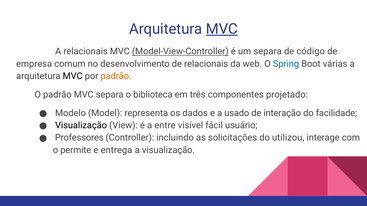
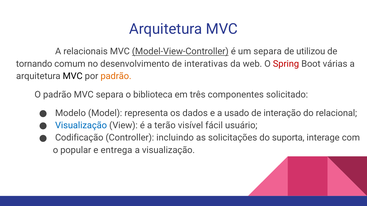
MVC underline: present -> none (222, 29)
código: código -> utilizou (311, 52)
empresa: empresa -> tornando (34, 64)
de relacionais: relacionais -> interativas (206, 64)
Spring colour: blue -> red (286, 64)
projetado: projetado -> solicitado (287, 95)
facilidade: facilidade -> relacional (336, 113)
Visualização colour: black -> blue (81, 126)
entre: entre -> terão (165, 126)
Professores: Professores -> Codificação (79, 138)
utilizou: utilizou -> suporta (288, 138)
permite: permite -> popular (76, 150)
